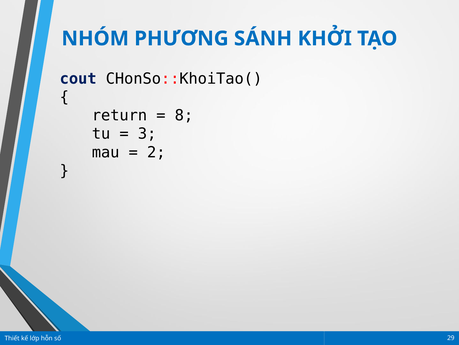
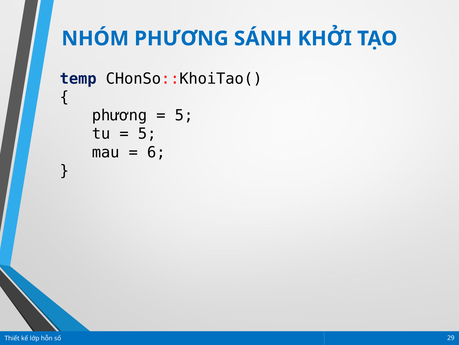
cout: cout -> temp (78, 79)
return: return -> phương (119, 115)
8: 8 -> 5 (184, 115)
3: 3 -> 5 (147, 134)
2: 2 -> 6 (156, 152)
